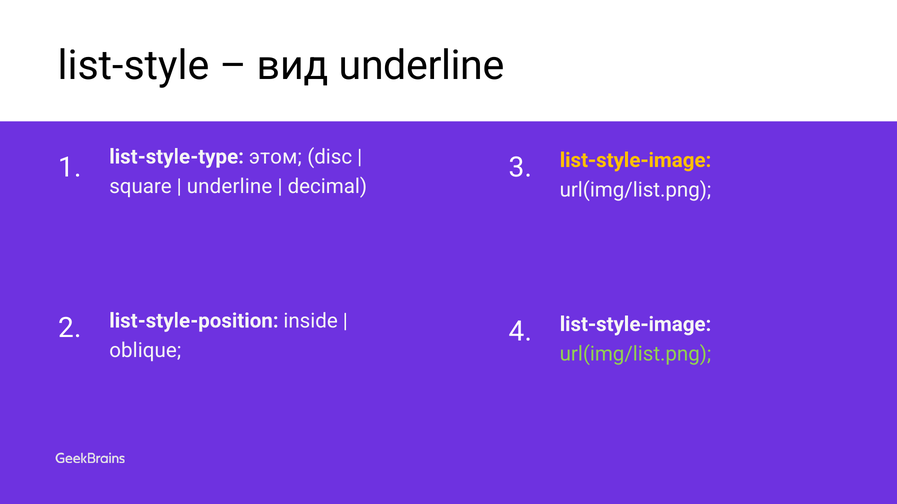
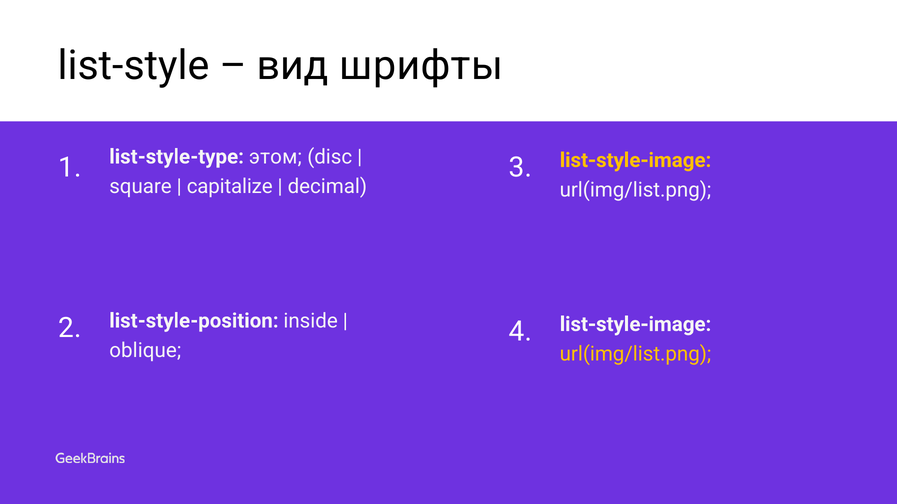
вид underline: underline -> шрифты (421, 66)
underline: underline -> capitalize (230, 186)
url(img/list.png colour: light green -> yellow (635, 354)
